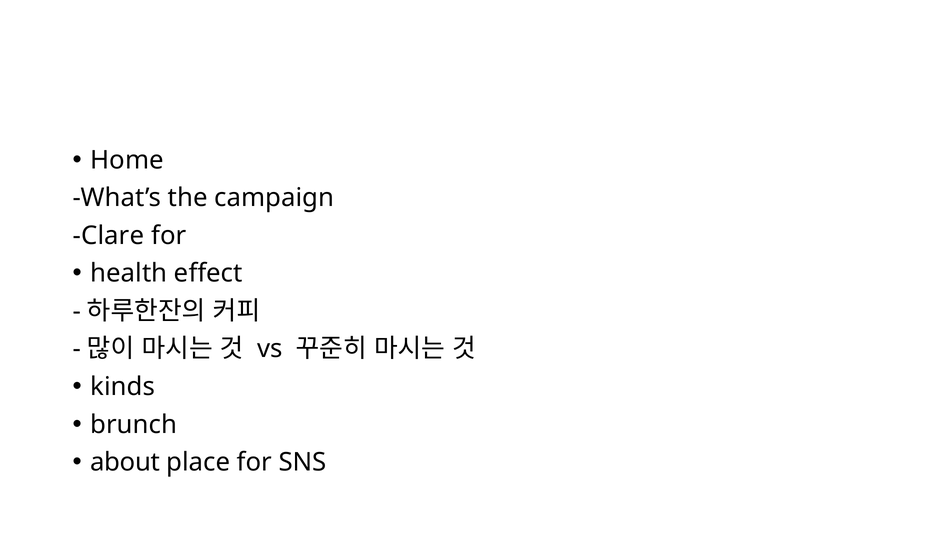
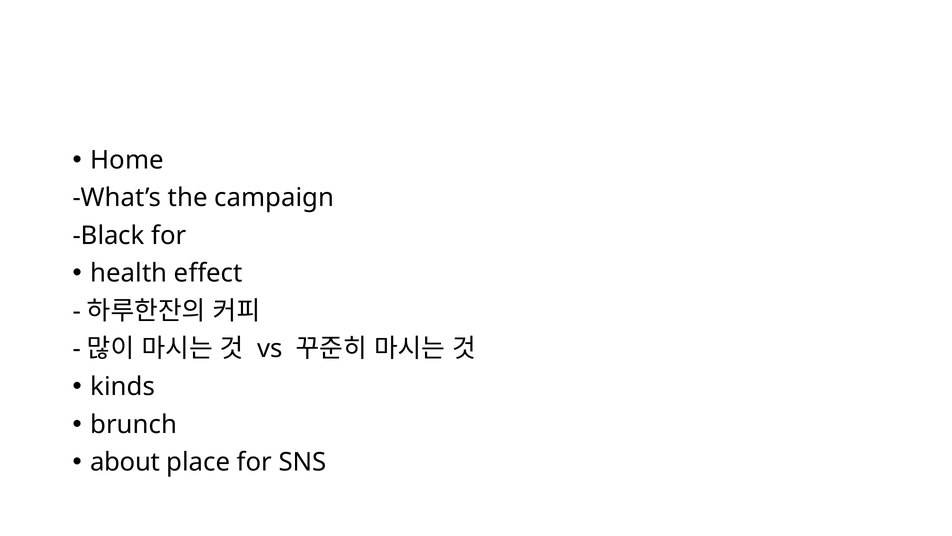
Clare: Clare -> Black (109, 235)
